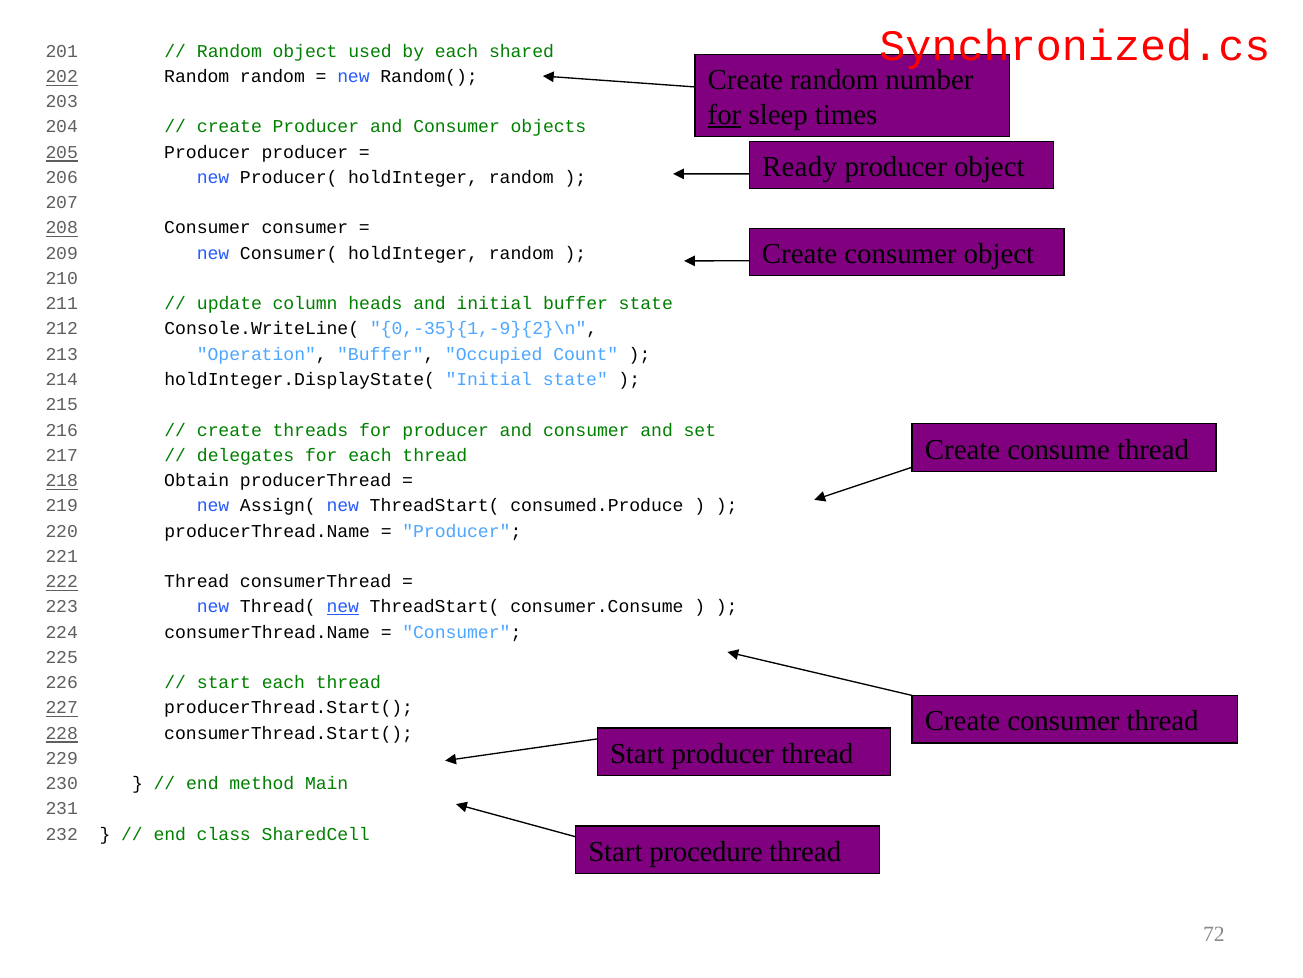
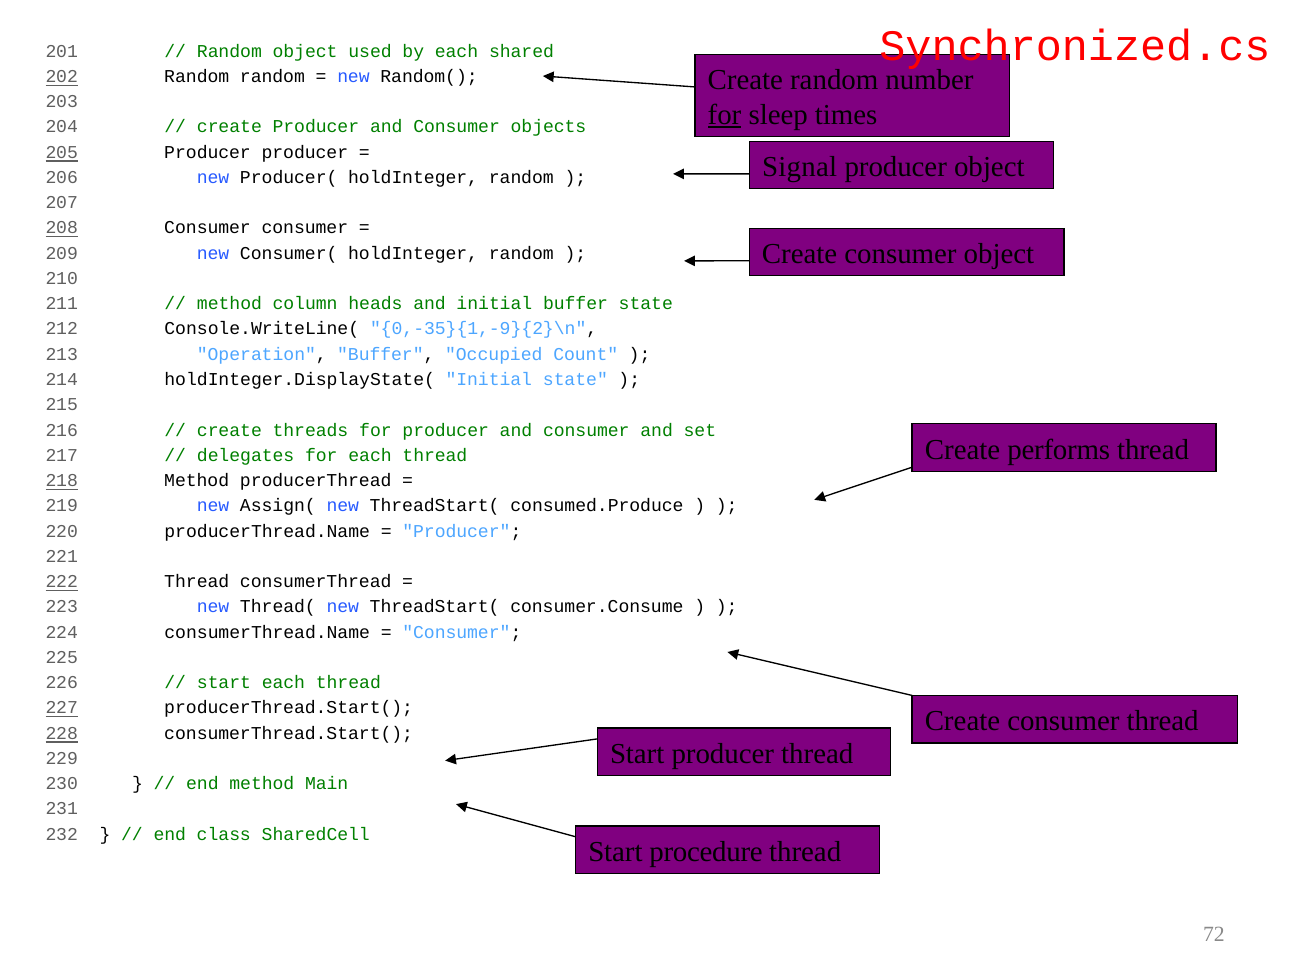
Ready: Ready -> Signal (800, 167)
update: update -> method (229, 304)
consume: consume -> performs (1059, 449)
218 Obtain: Obtain -> Method (197, 480)
new underline: present -> none (343, 606)
